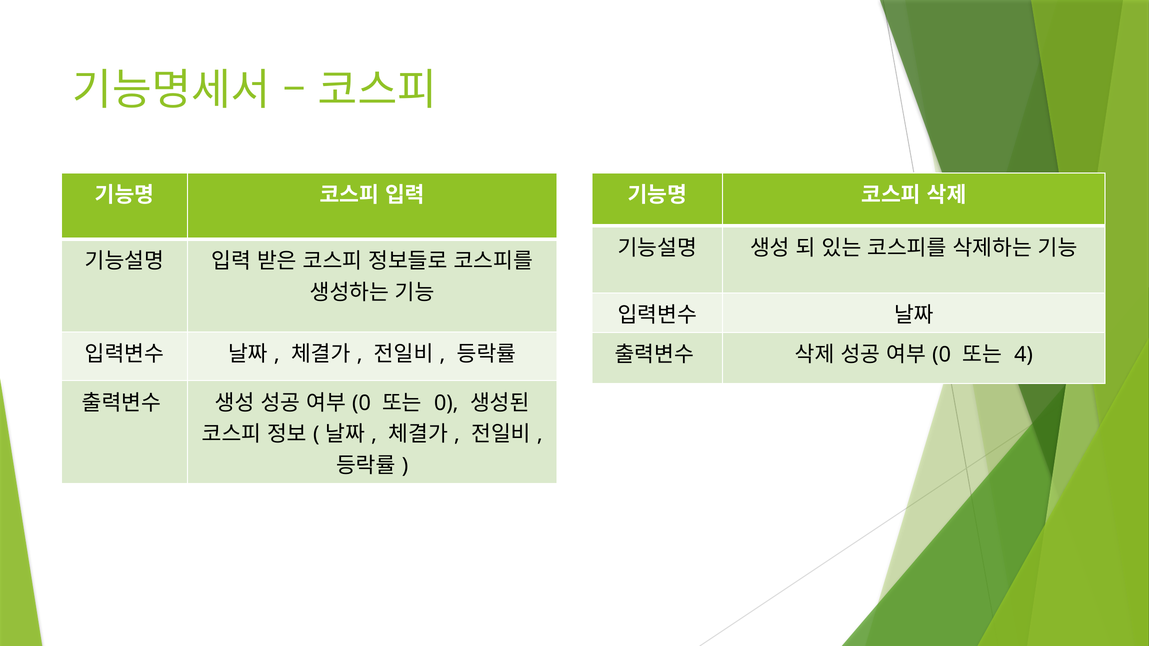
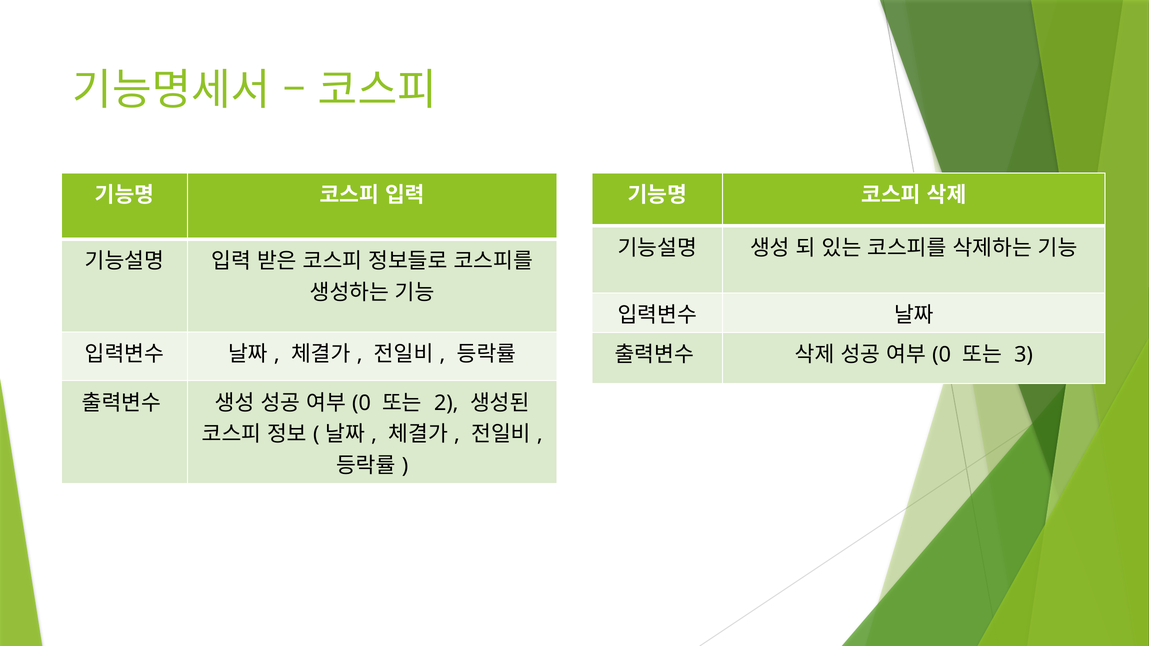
4: 4 -> 3 (1024, 355)
0: 0 -> 2 (446, 403)
